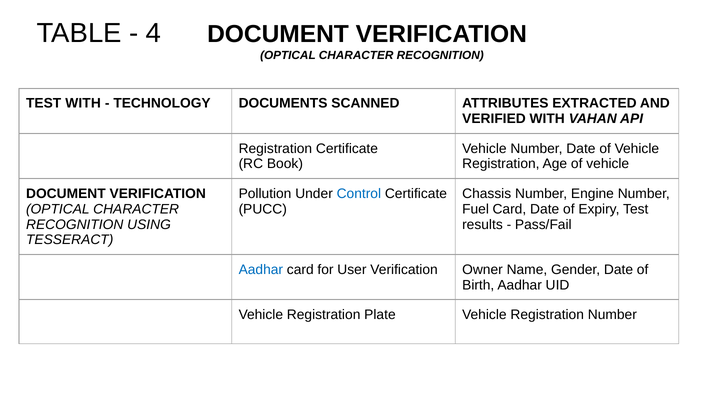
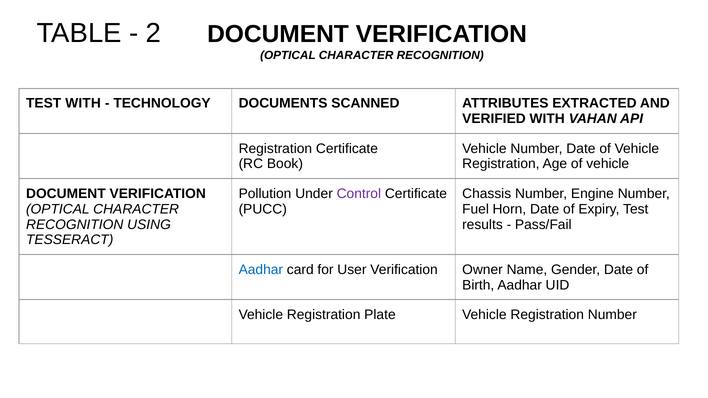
4: 4 -> 2 (154, 33)
Control colour: blue -> purple (359, 194)
Fuel Card: Card -> Horn (509, 209)
